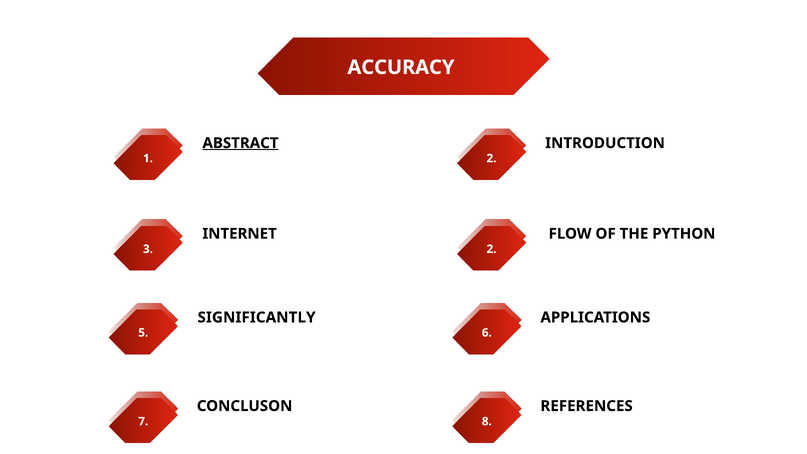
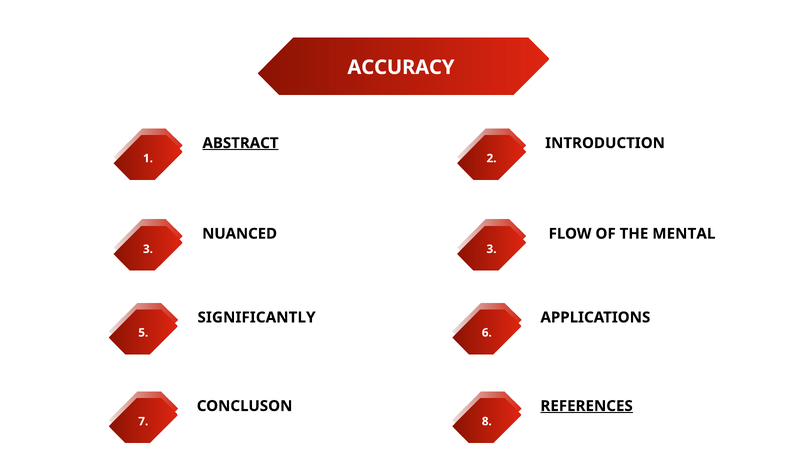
INTERNET: INTERNET -> NUANCED (240, 234)
PYTHON: PYTHON -> MENTAL (684, 234)
3 2: 2 -> 3 (492, 249)
REFERENCES underline: none -> present (587, 406)
